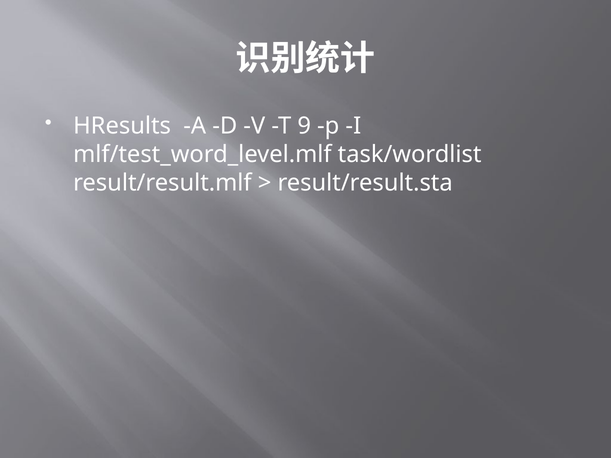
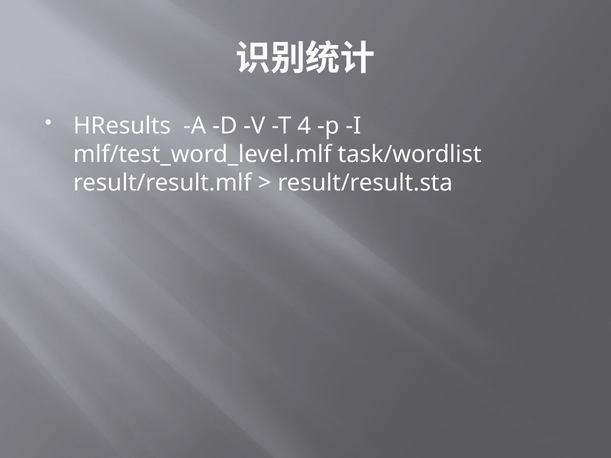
9: 9 -> 4 (304, 126)
